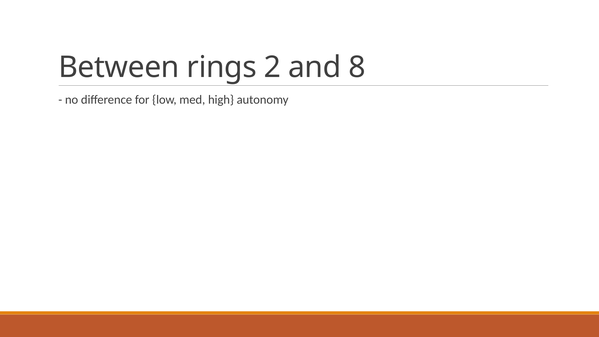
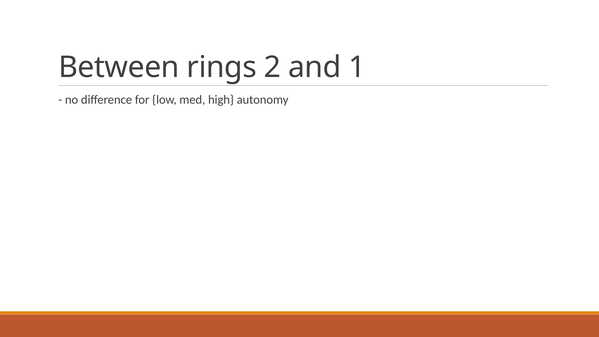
8: 8 -> 1 (357, 67)
